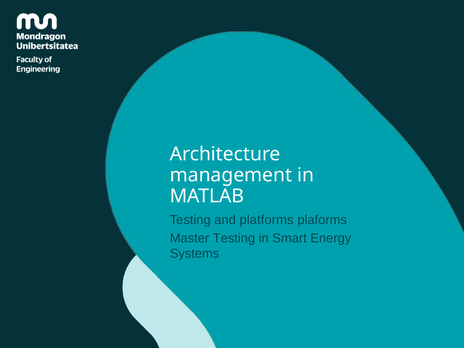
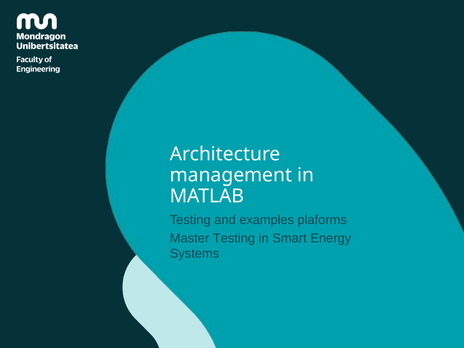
platforms: platforms -> examples (267, 220)
